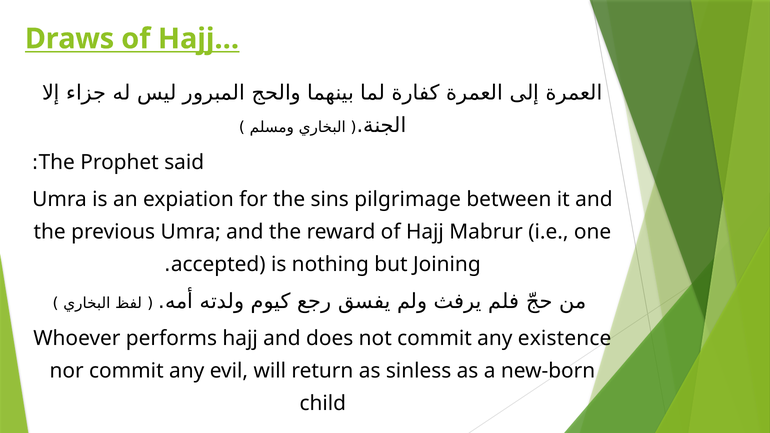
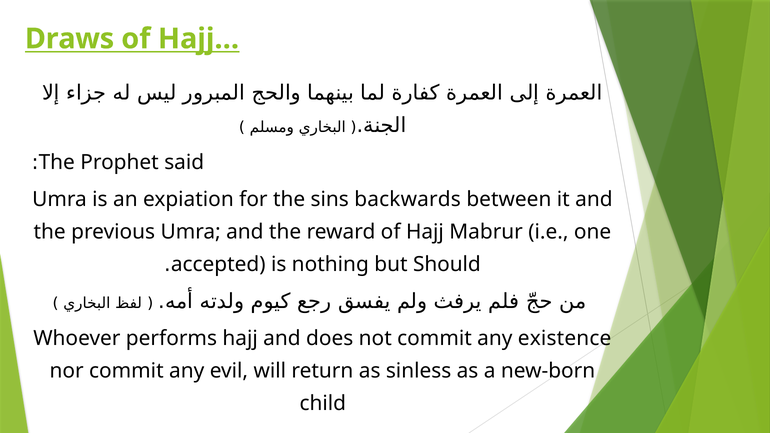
pilgrimage: pilgrimage -> backwards (408, 199)
Joining: Joining -> Should (447, 264)
